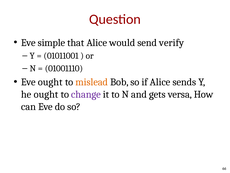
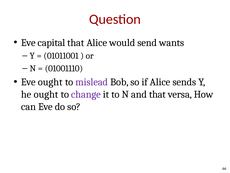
simple: simple -> capital (51, 43)
verify: verify -> wants (172, 43)
mislead colour: orange -> purple (92, 82)
and gets: gets -> that (157, 94)
